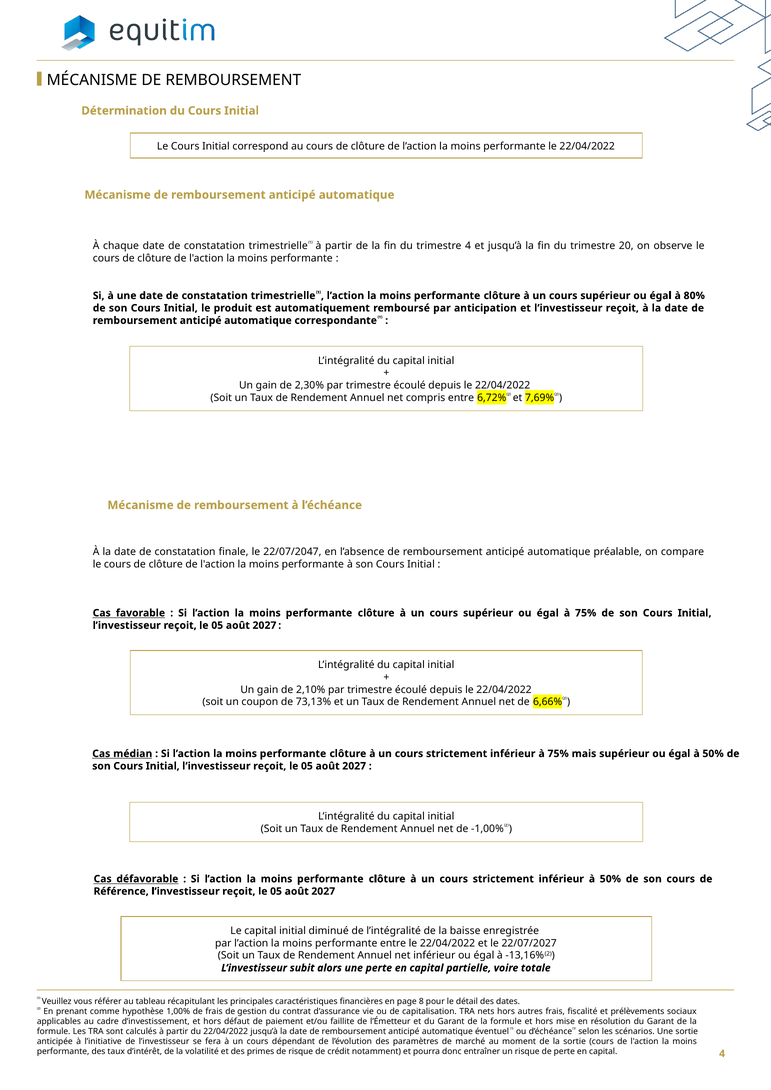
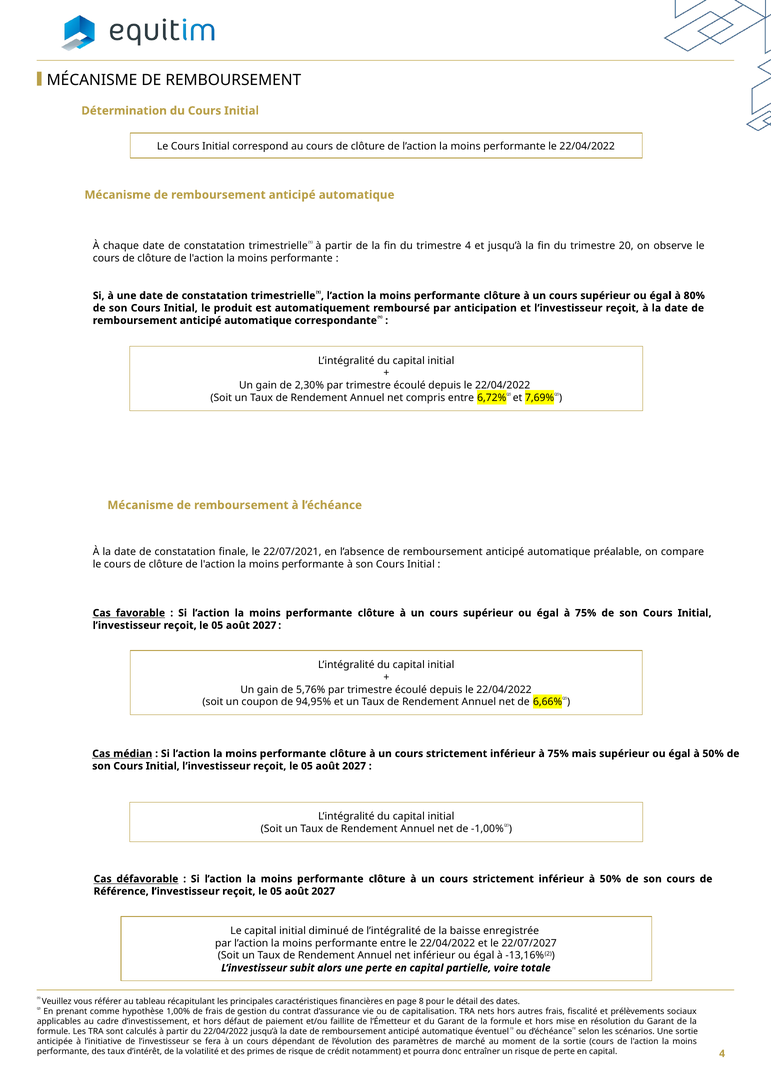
22/07/2047: 22/07/2047 -> 22/07/2021 (292, 552)
2,10%: 2,10% -> 5,76% (311, 690)
73,13%: 73,13% -> 94,95% (314, 702)
